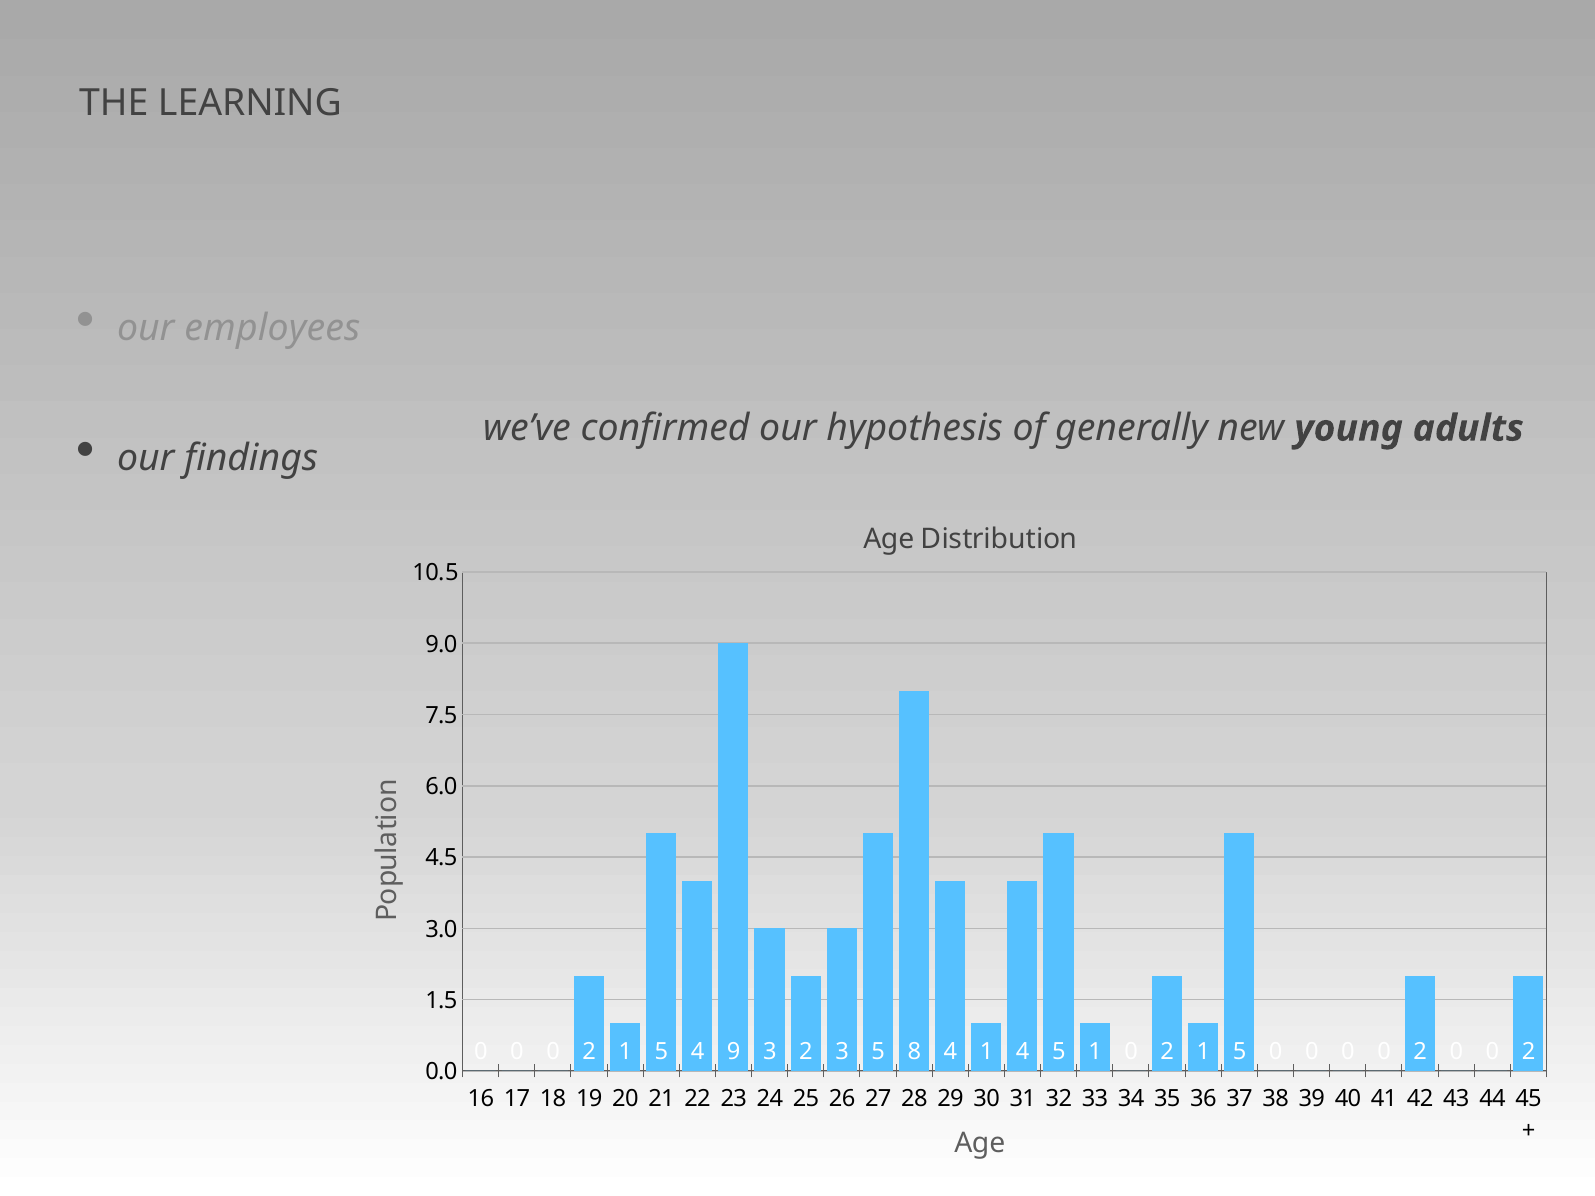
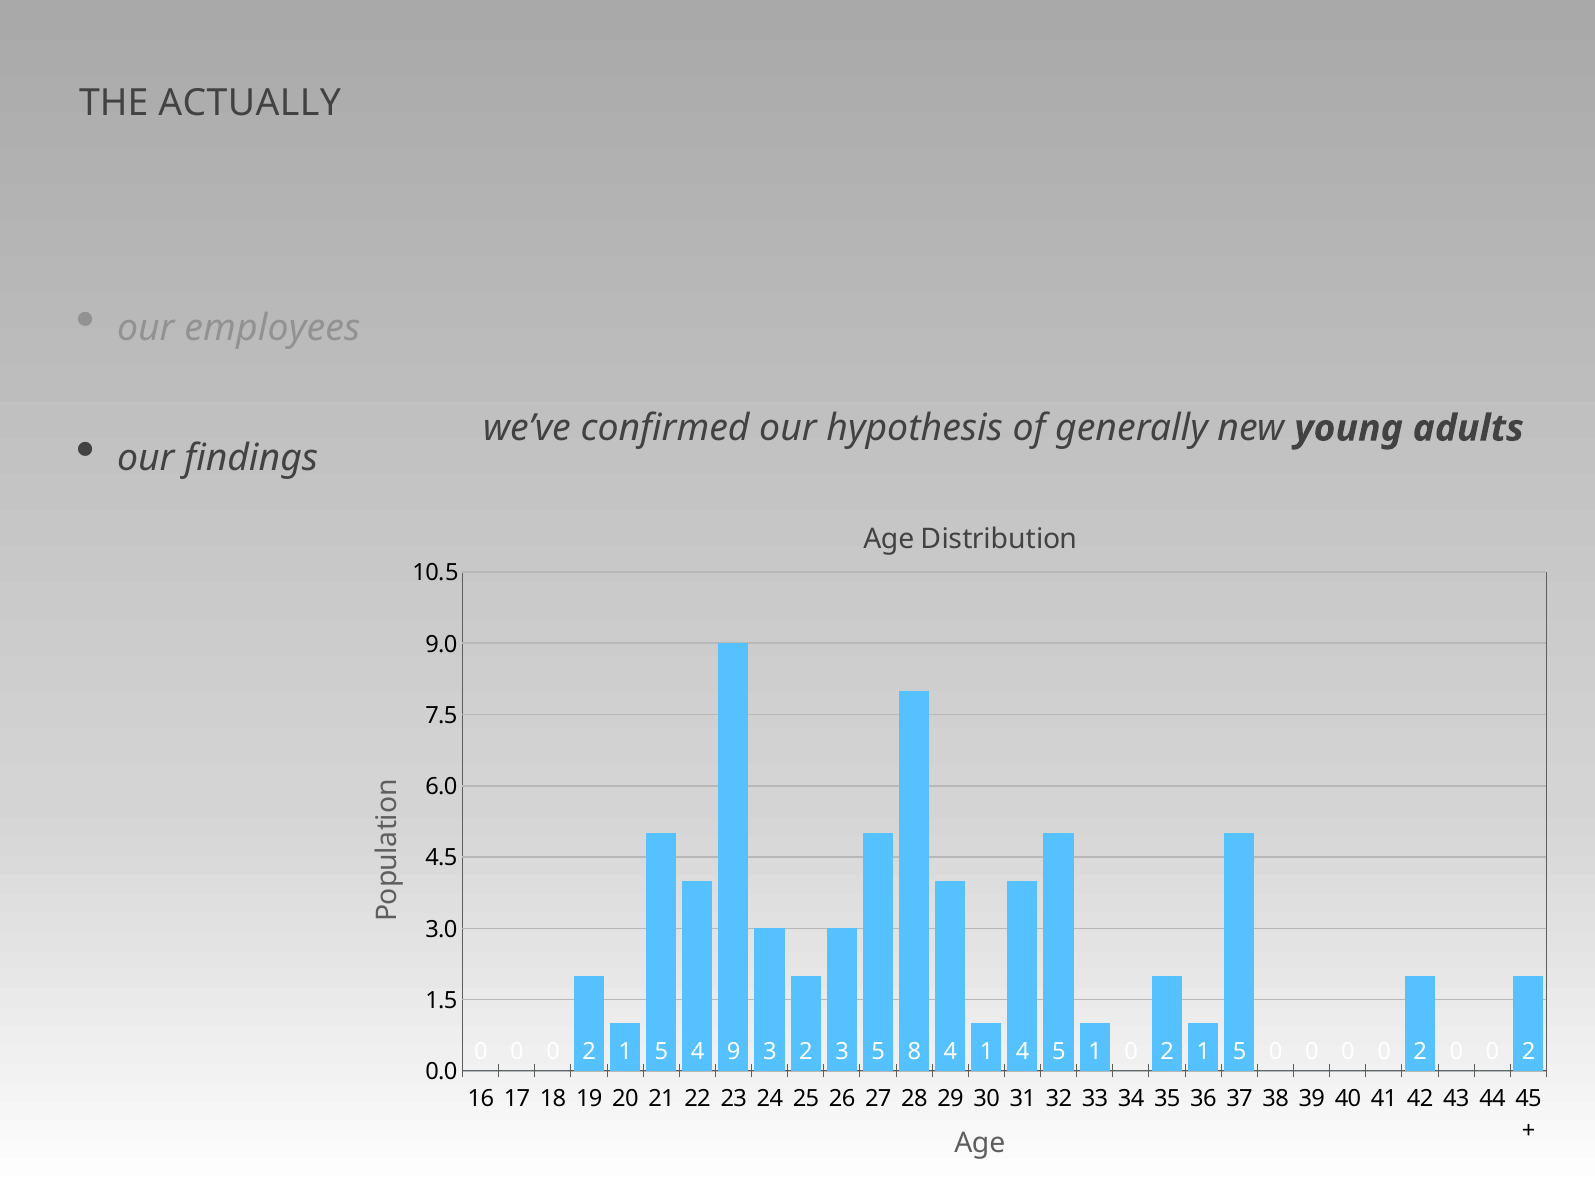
LEARNING: LEARNING -> ACTUALLY (250, 103)
